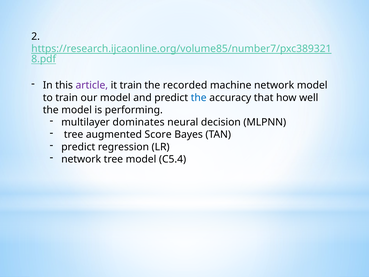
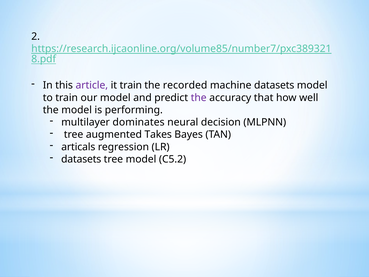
machine network: network -> datasets (274, 85)
the colour: blue -> purple (199, 98)
Score: Score -> Takes (158, 134)
predict: predict -> articals (78, 147)
network: network -> datasets (81, 159)
C5.4: C5.4 -> C5.2 (173, 159)
